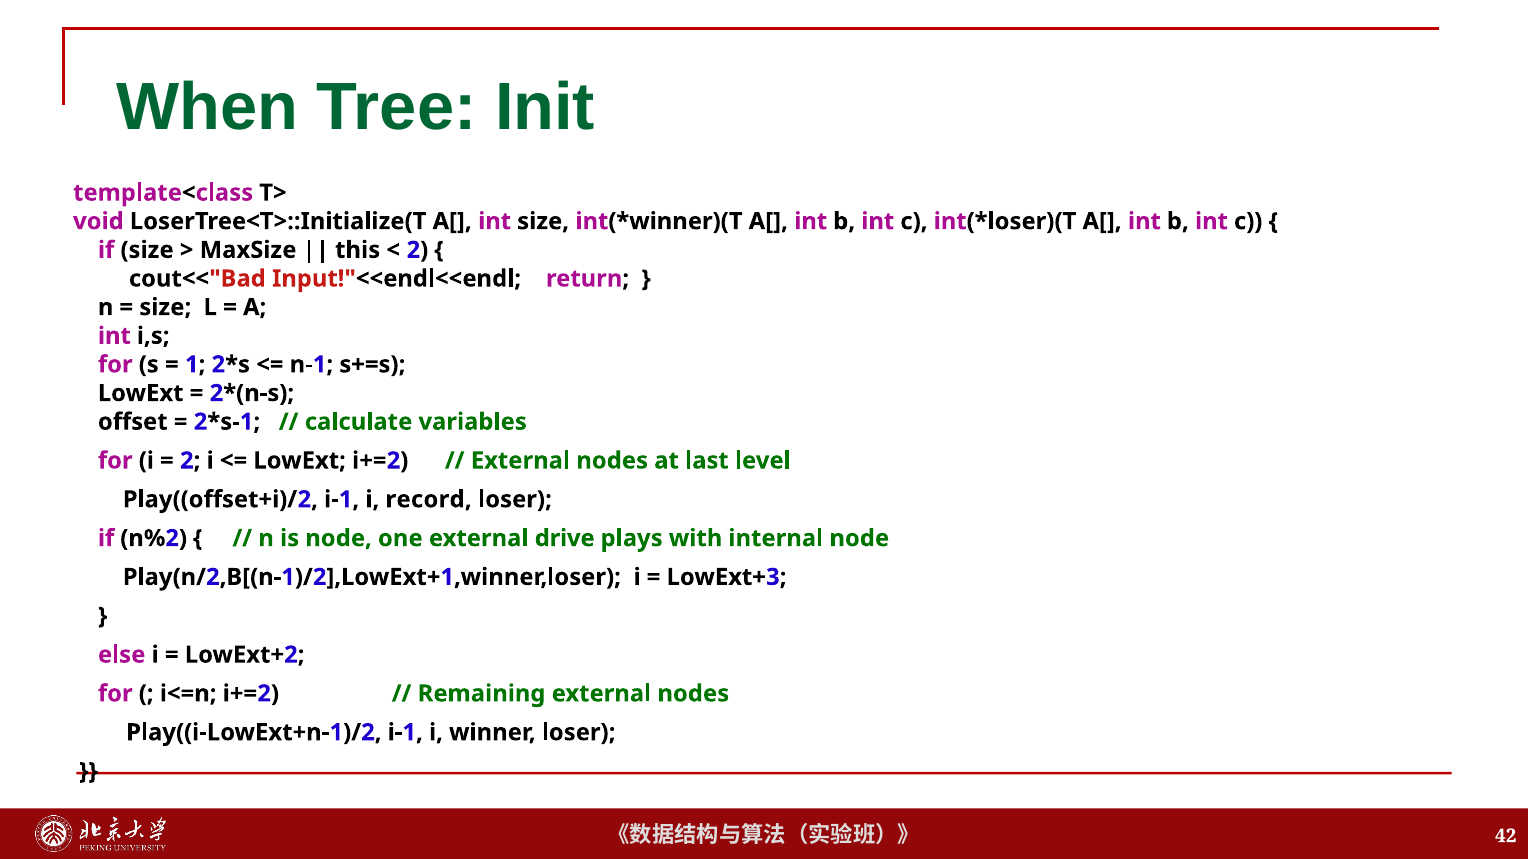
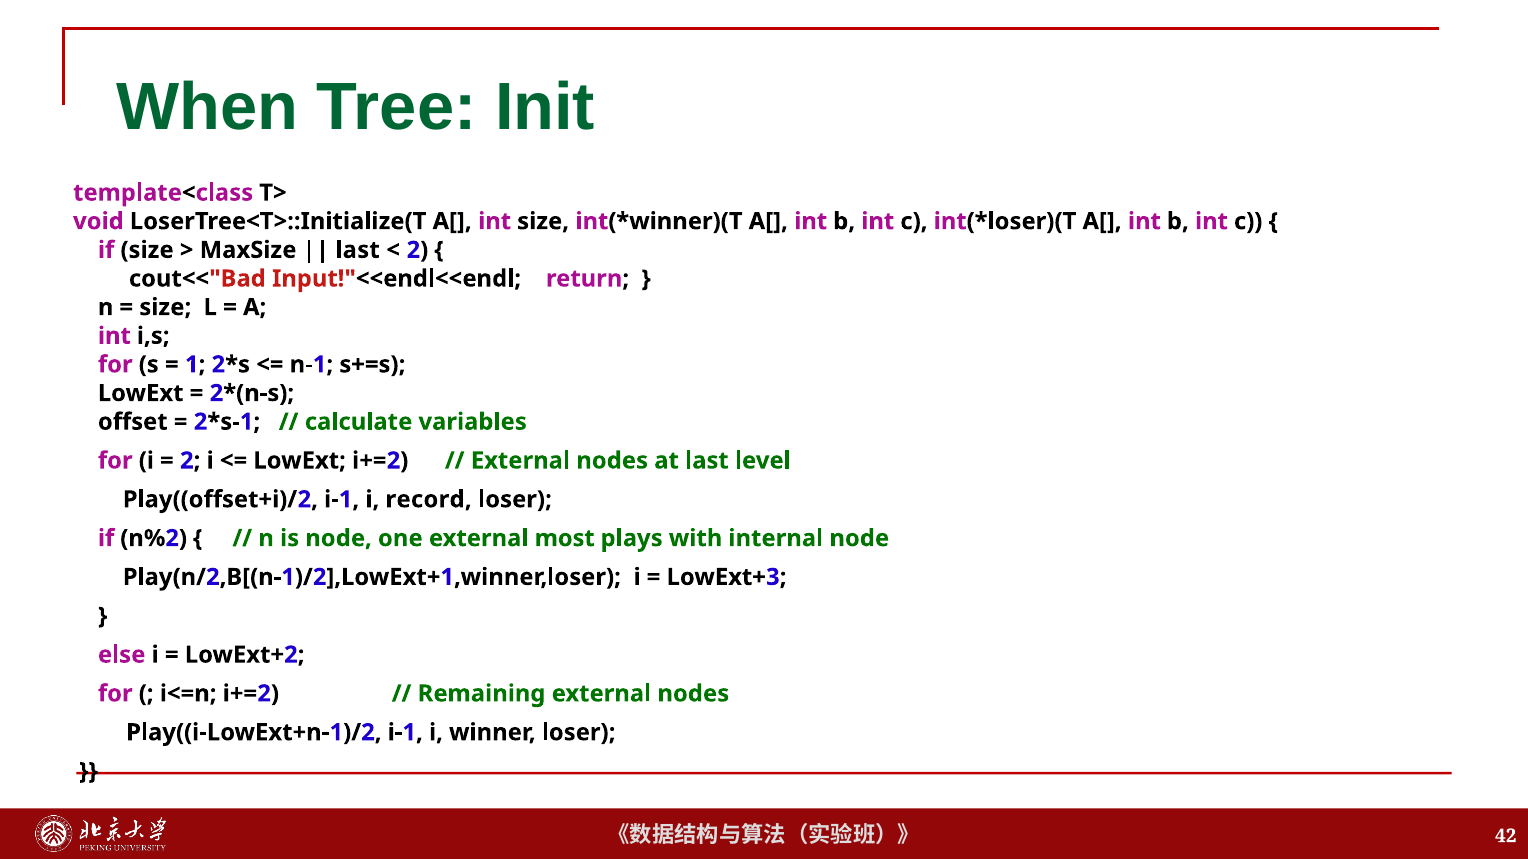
this: this -> last (358, 250)
drive: drive -> most (565, 539)
